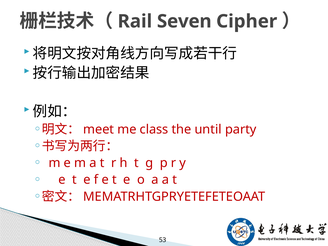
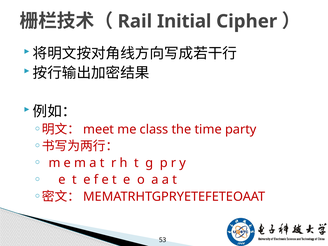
Seven: Seven -> Initial (184, 21)
until: until -> time (208, 129)
